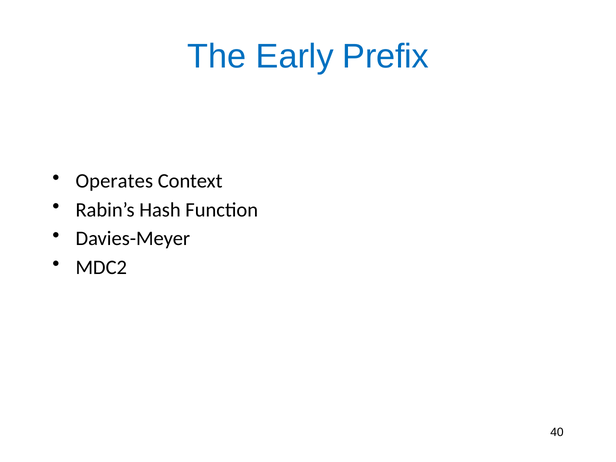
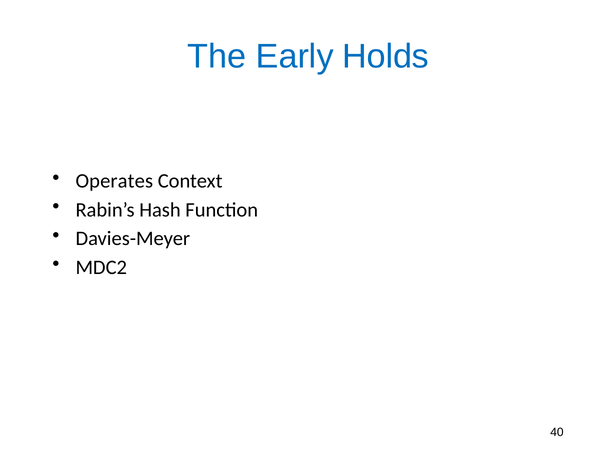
Prefix: Prefix -> Holds (386, 56)
